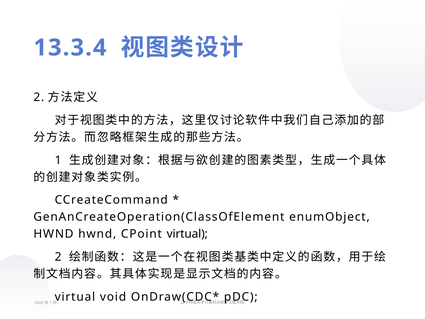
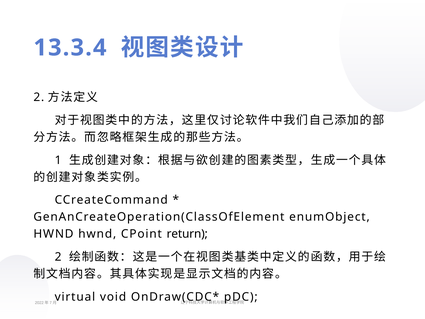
CPoint virtual: virtual -> return (187, 234)
